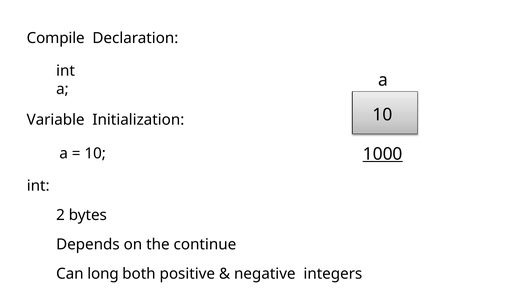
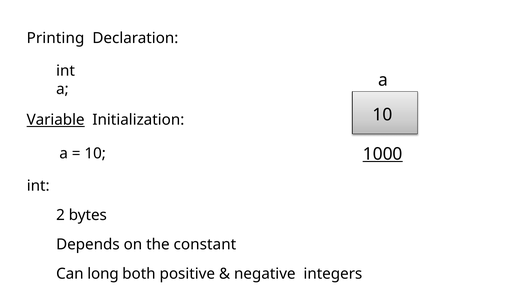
Compile: Compile -> Printing (55, 38)
Variable underline: none -> present (56, 120)
continue: continue -> constant (205, 244)
